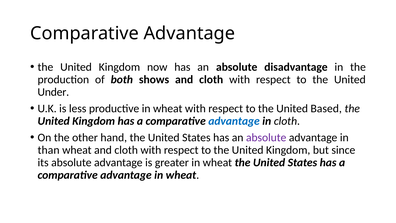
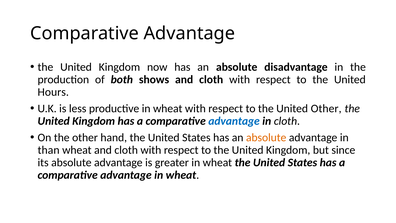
Under: Under -> Hours (53, 92)
United Based: Based -> Other (326, 108)
absolute colour: purple -> orange (266, 137)
